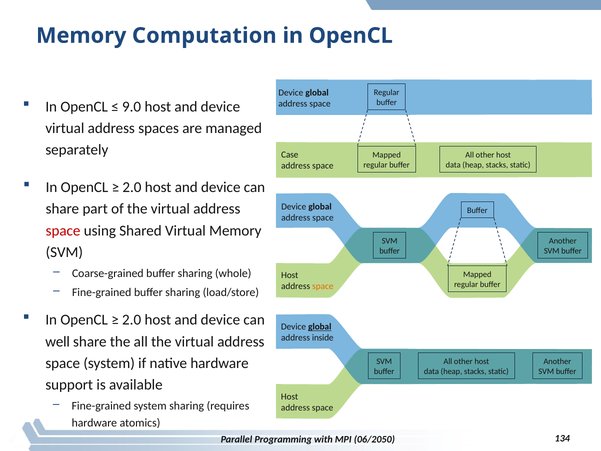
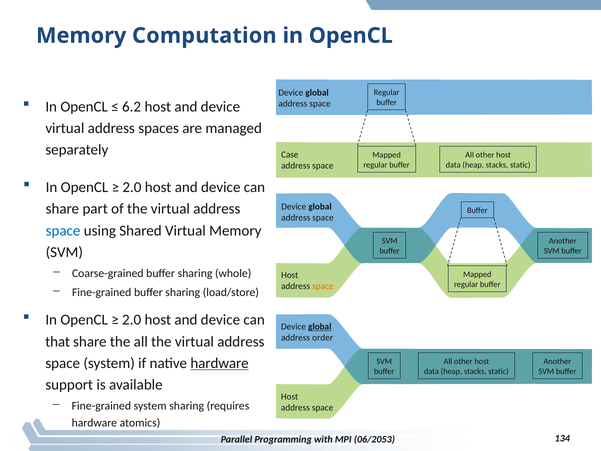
9.0: 9.0 -> 6.2 (132, 107)
space colour: red -> blue (63, 231)
inside: inside -> order (323, 338)
well: well -> that (58, 341)
hardware underline: none -> present (220, 363)
06/2050: 06/2050 -> 06/2053 (374, 439)
